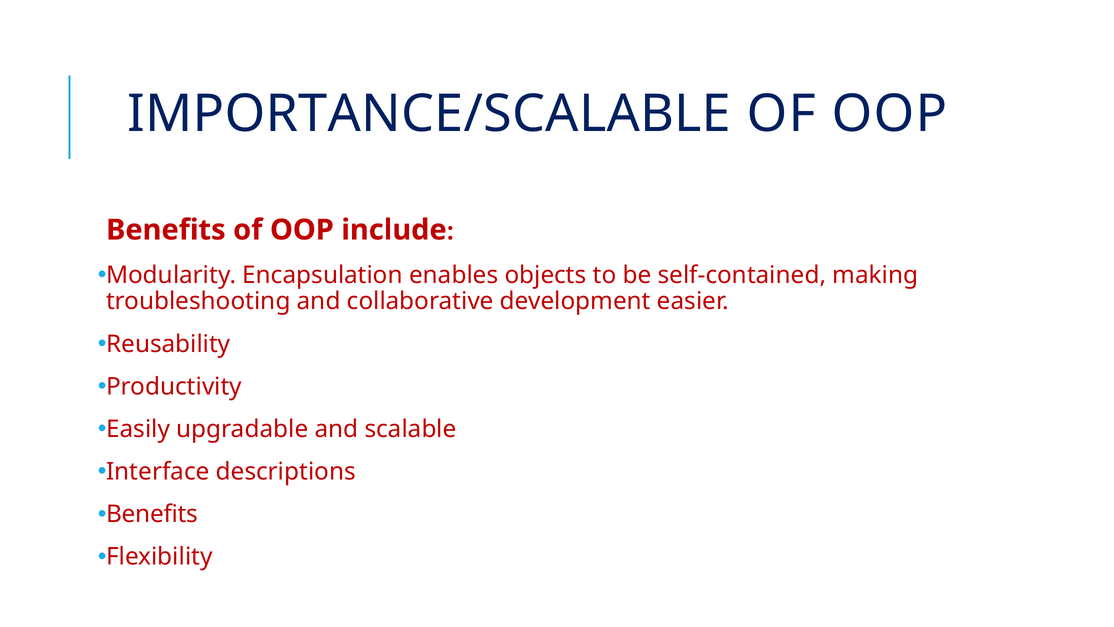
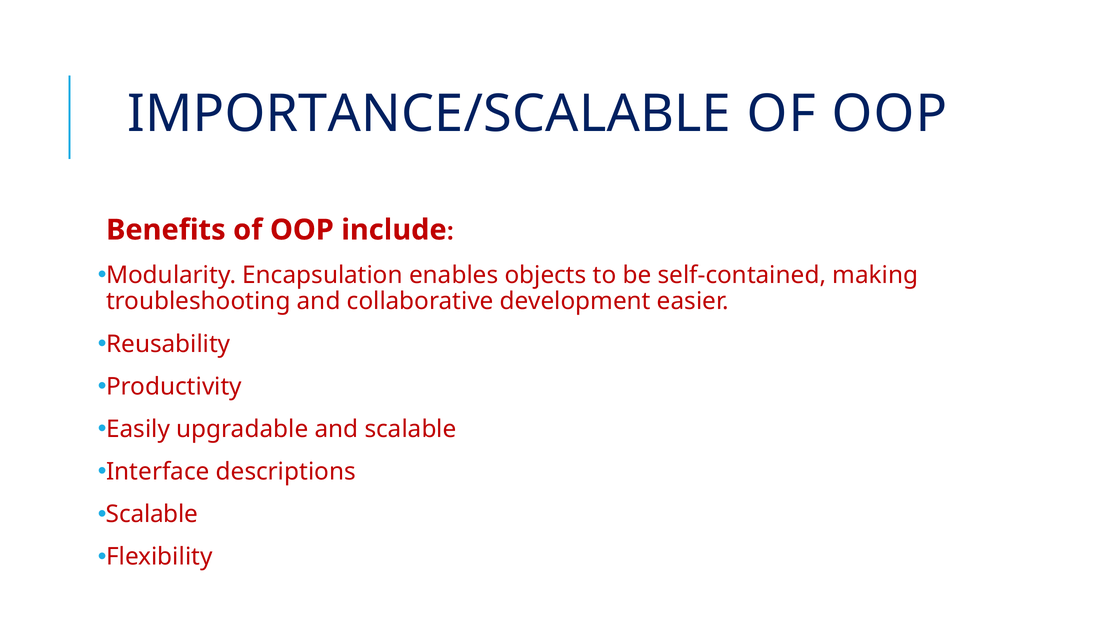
Benefits: Benefits -> Scalable (152, 514)
